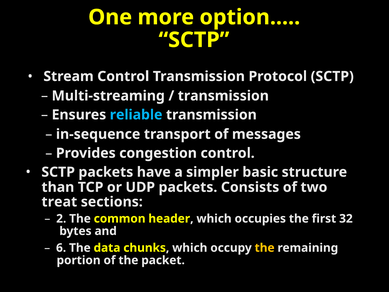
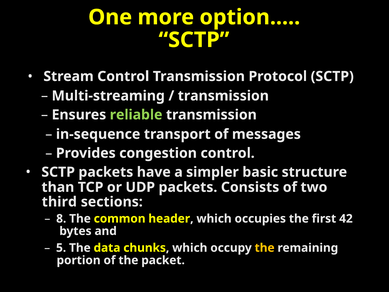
reliable colour: light blue -> light green (136, 115)
treat: treat -> third (59, 202)
2: 2 -> 8 (61, 218)
32: 32 -> 42 (346, 218)
6: 6 -> 5 (61, 248)
